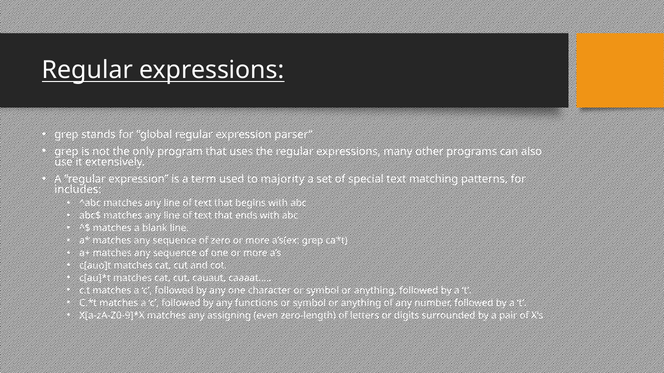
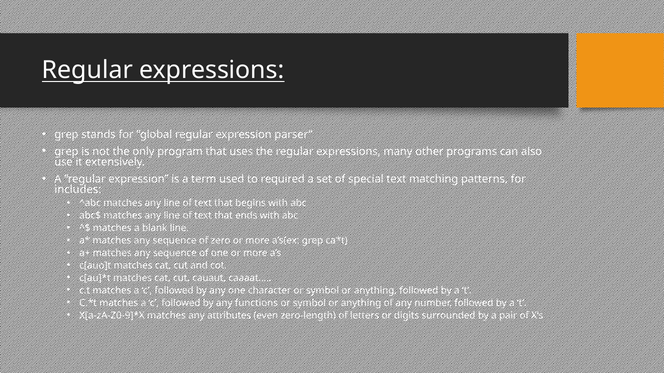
majority: majority -> required (283, 179)
assigning: assigning -> attributes (229, 316)
